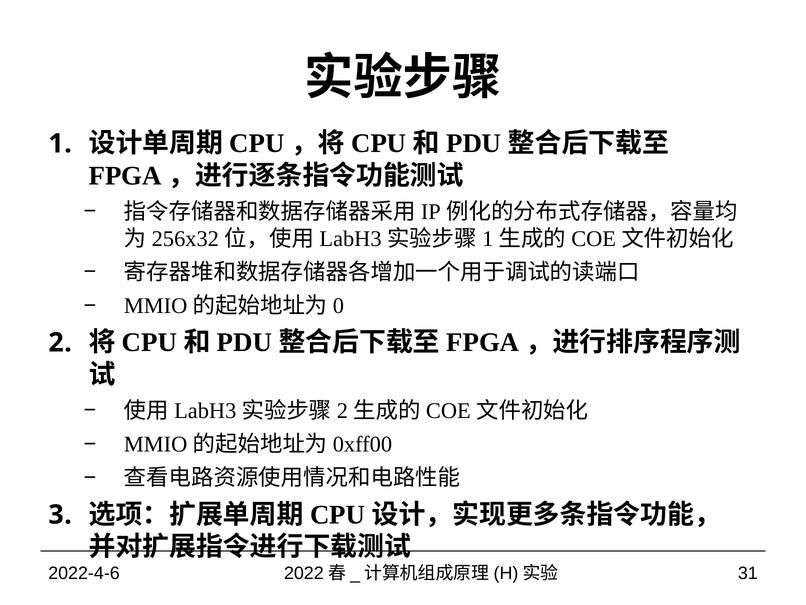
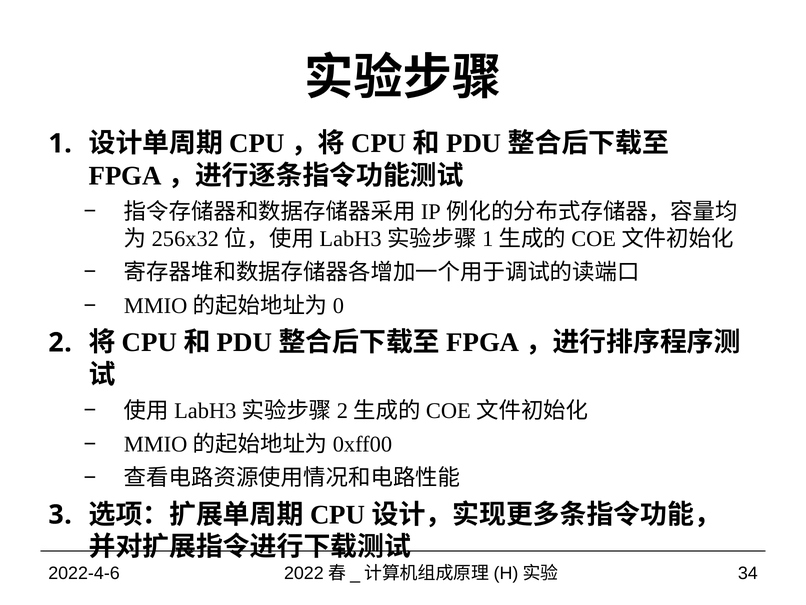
31: 31 -> 34 (748, 573)
